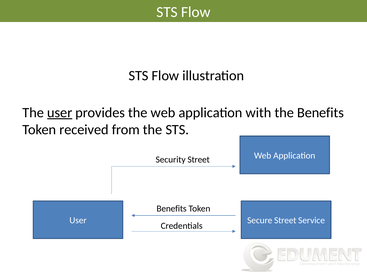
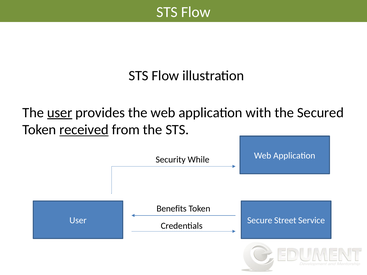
the Benefits: Benefits -> Secured (320, 113)
received underline: none -> present (84, 130)
Security Street: Street -> While (199, 160)
